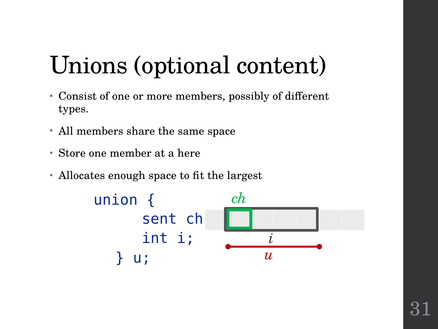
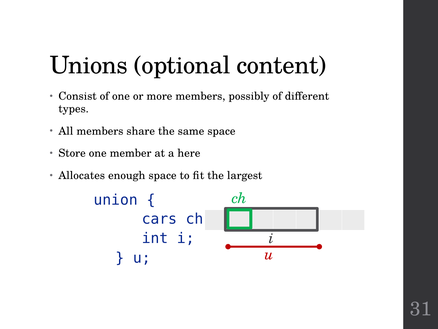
sent: sent -> cars (159, 219)
